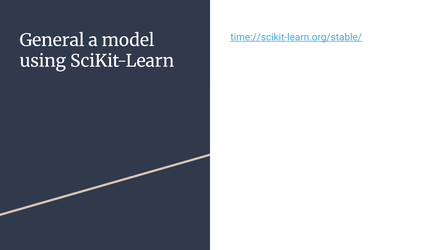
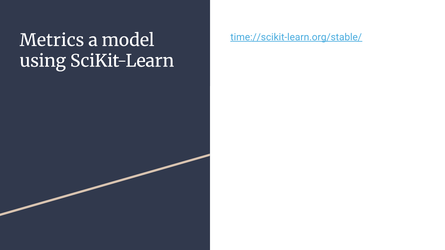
General: General -> Metrics (52, 40)
